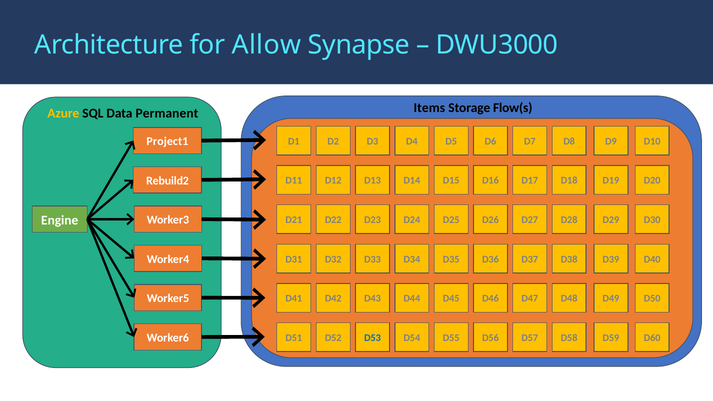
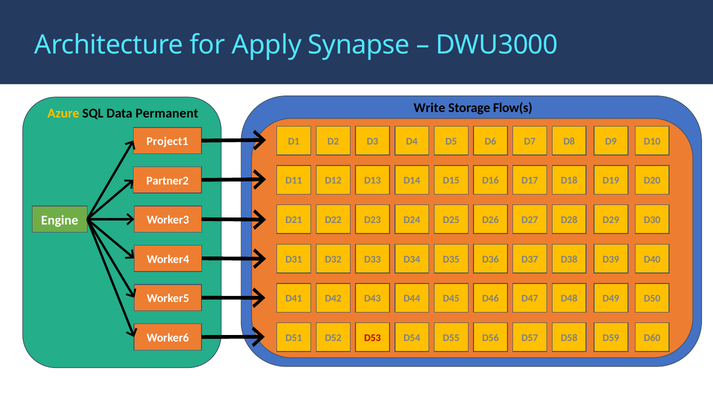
Allow: Allow -> Apply (267, 45)
Items: Items -> Write (429, 108)
Rebuild2: Rebuild2 -> Partner2 (168, 181)
D53 colour: blue -> red (373, 338)
